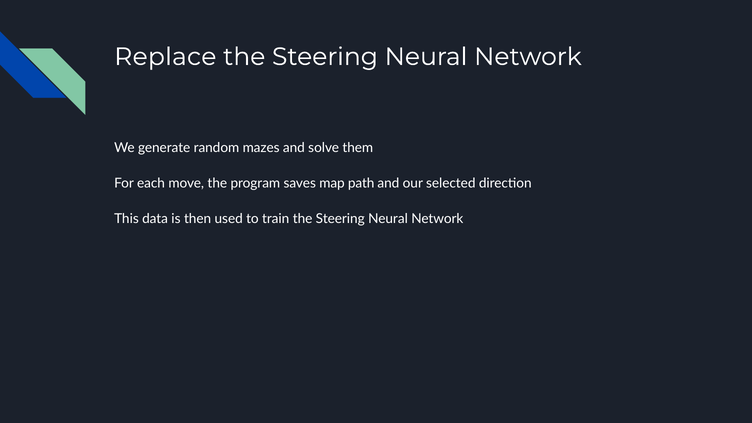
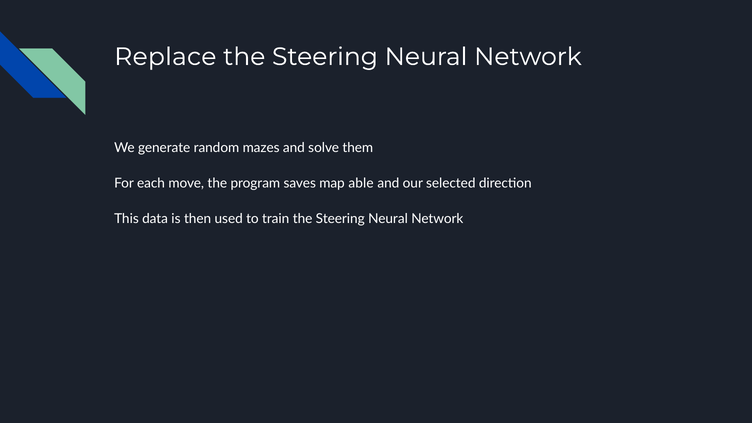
path: path -> able (361, 183)
